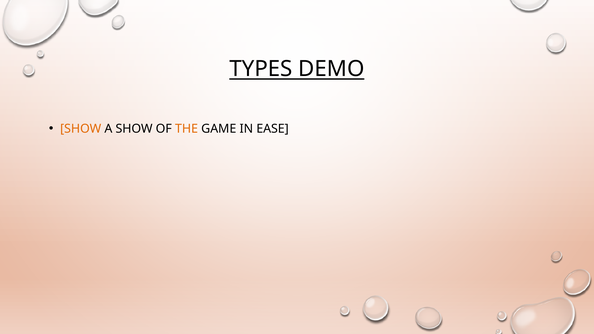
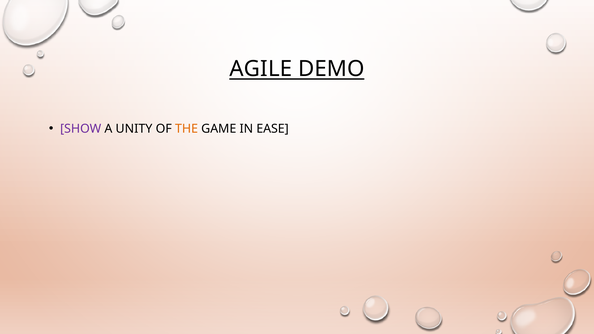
TYPES: TYPES -> AGILE (261, 69)
SHOW colour: orange -> purple (81, 129)
A SHOW: SHOW -> UNITY (134, 129)
